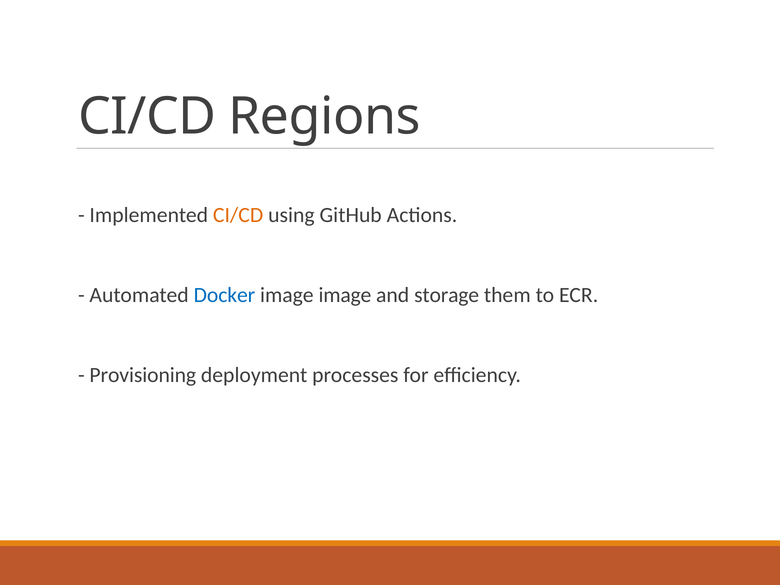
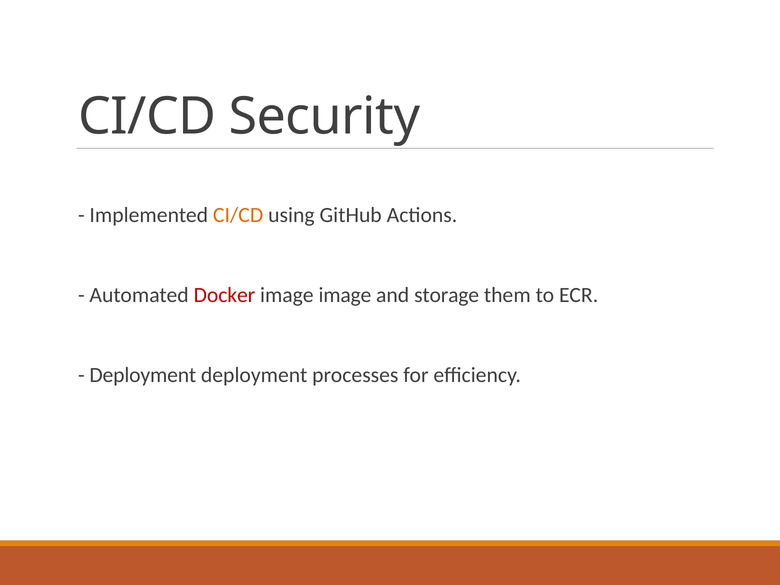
Regions: Regions -> Security (324, 117)
Docker colour: blue -> red (224, 295)
Provisioning: Provisioning -> Deployment (143, 375)
